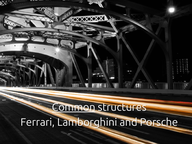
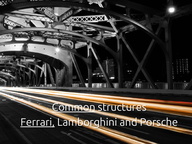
Ferrari underline: none -> present (38, 122)
